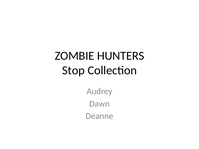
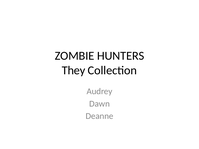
Stop: Stop -> They (74, 71)
